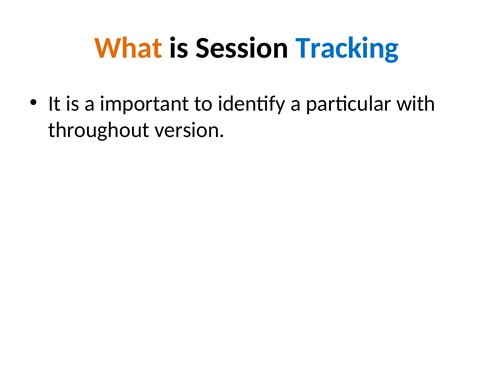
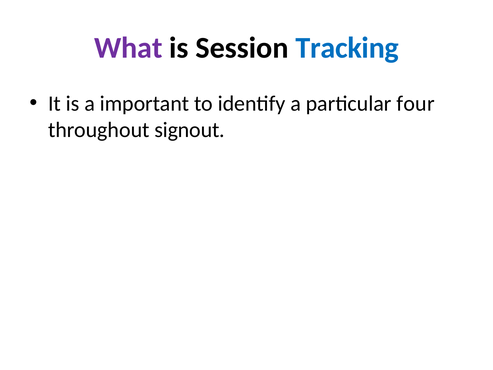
What colour: orange -> purple (128, 48)
with: with -> four (416, 103)
version: version -> signout (190, 130)
